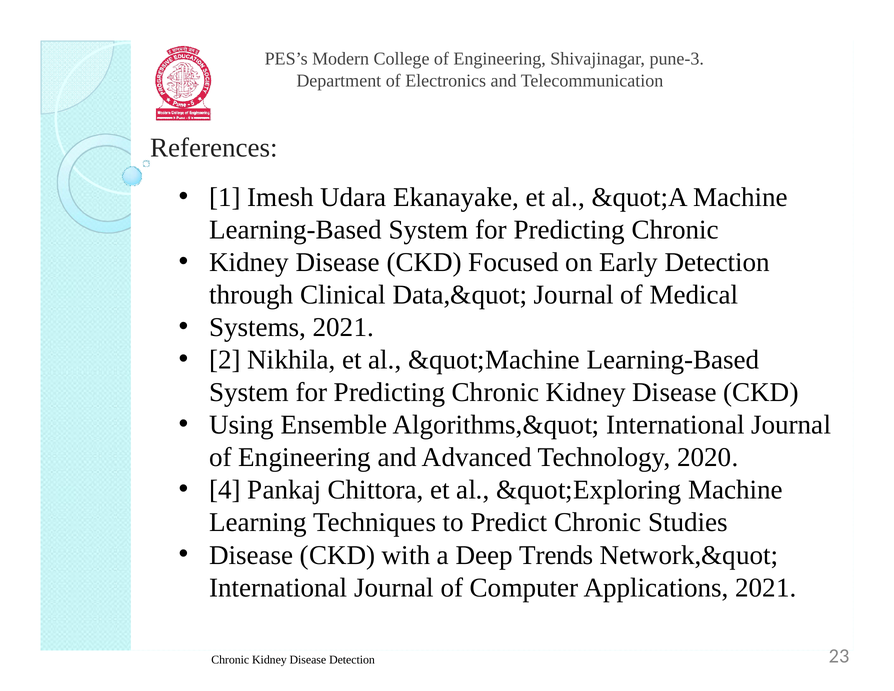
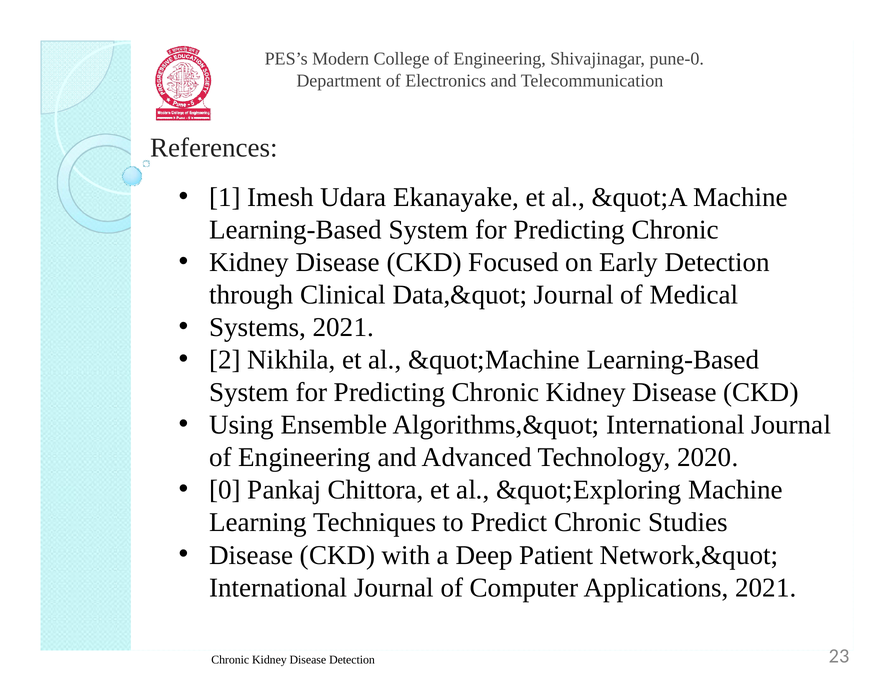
pune-3: pune-3 -> pune-0 (677, 59)
4: 4 -> 0 (225, 490)
Trends: Trends -> Patient (556, 555)
